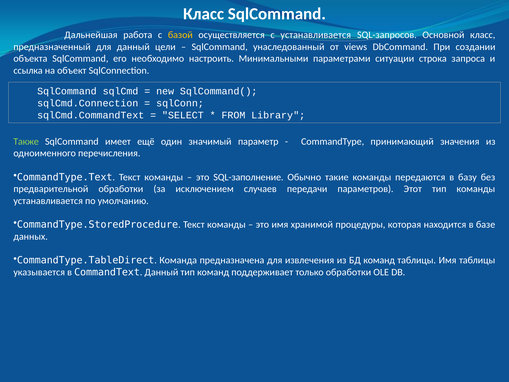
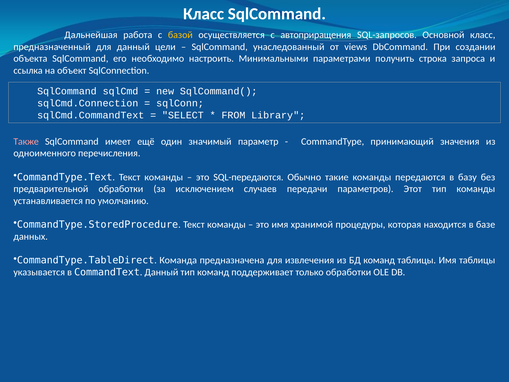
с устанавливается: устанавливается -> автоприращения (316, 35)
ситуации: ситуации -> получить (395, 59)
Также colour: light green -> pink (26, 141)
SQL-заполнение: SQL-заполнение -> SQL-передаются (248, 177)
